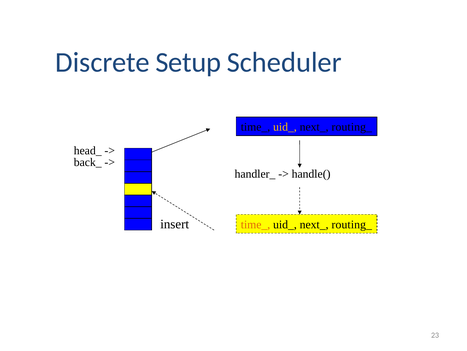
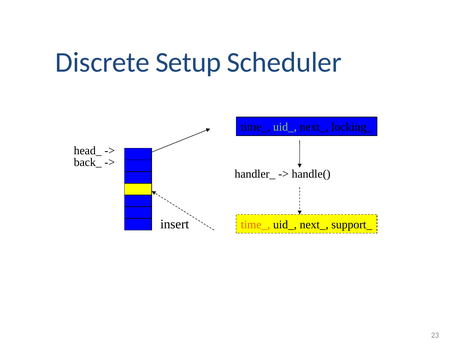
uid_ colour: yellow -> light green (285, 127)
routing_: routing_ -> locking_ (352, 127)
routing_: routing_ -> support_ (352, 224)
